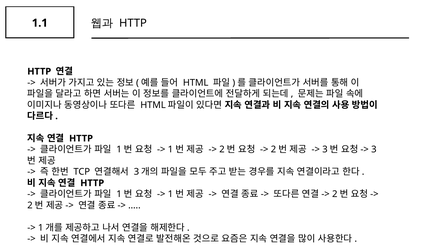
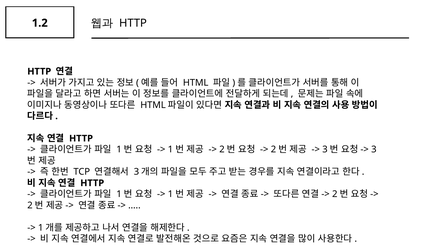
1.1: 1.1 -> 1.2 (40, 23)
